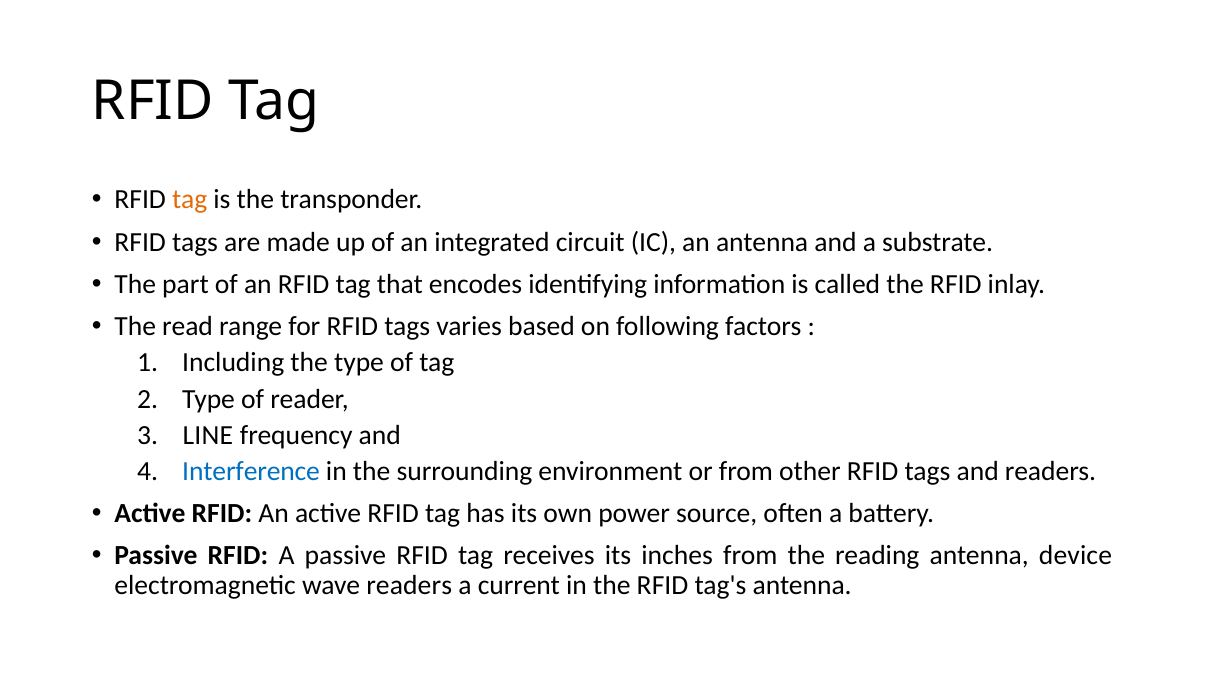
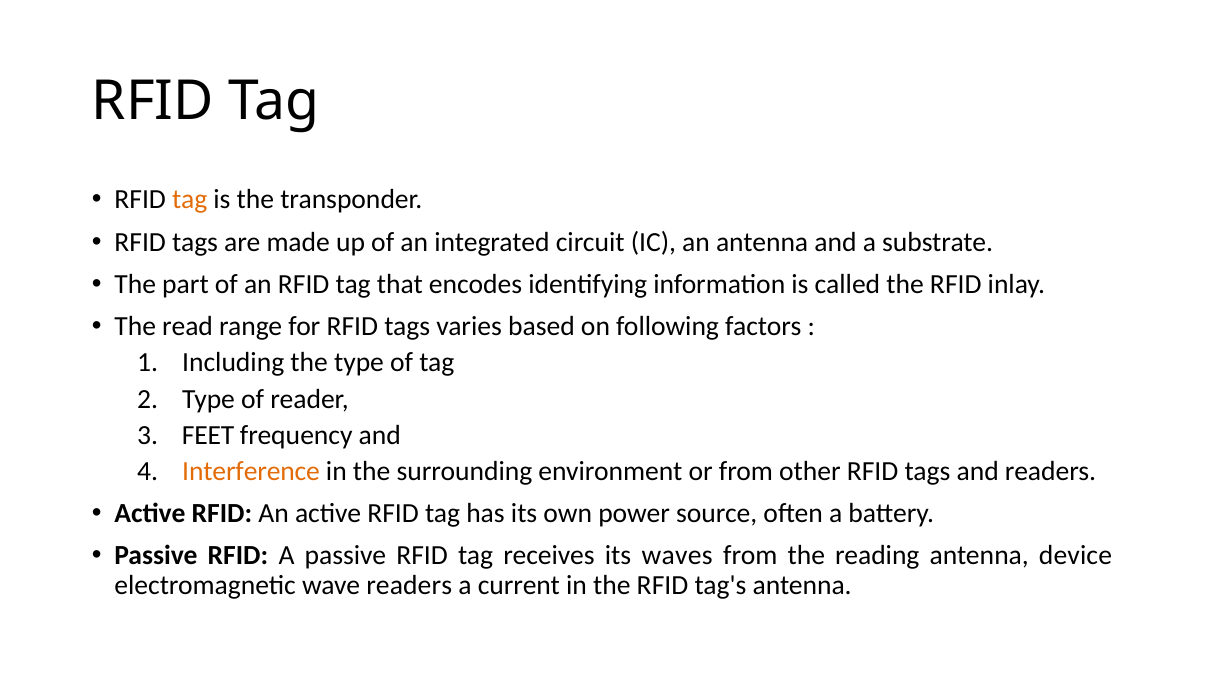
LINE: LINE -> FEET (208, 435)
Interference colour: blue -> orange (251, 471)
inches: inches -> waves (677, 556)
